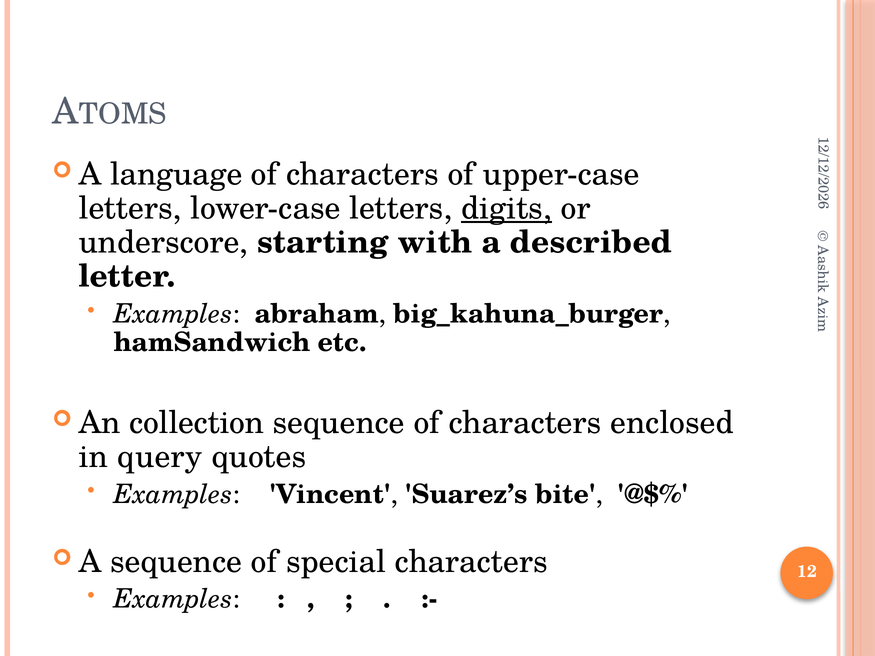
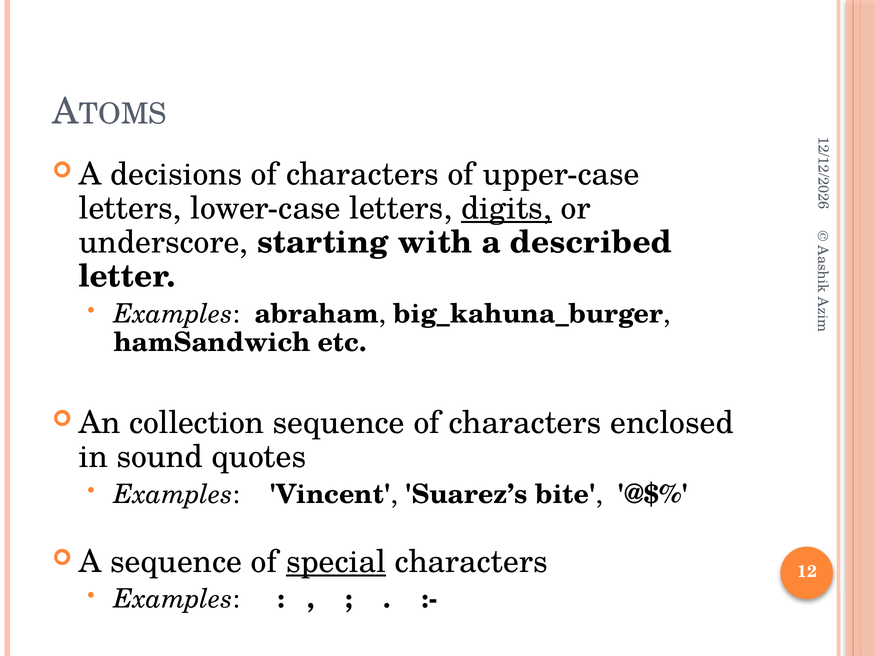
language: language -> decisions (176, 174)
query: query -> sound (160, 457)
special underline: none -> present (336, 562)
